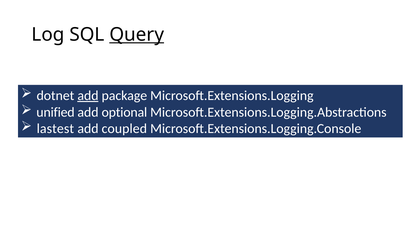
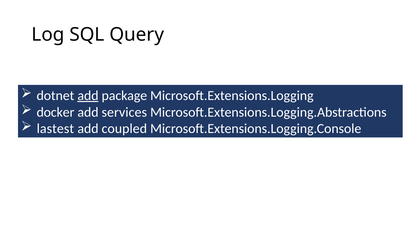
Query underline: present -> none (137, 35)
unified: unified -> docker (55, 112)
optional: optional -> services (124, 112)
